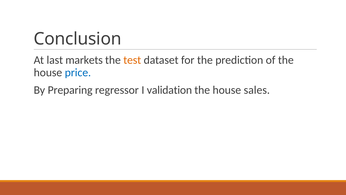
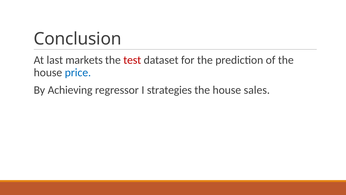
test colour: orange -> red (132, 60)
Preparing: Preparing -> Achieving (70, 90)
validation: validation -> strategies (169, 90)
